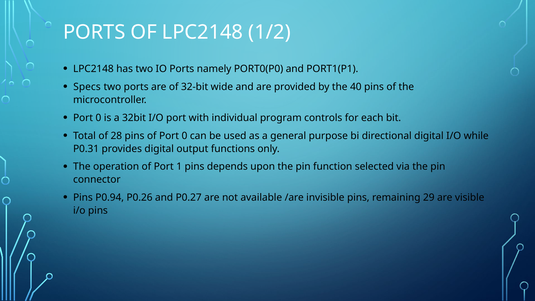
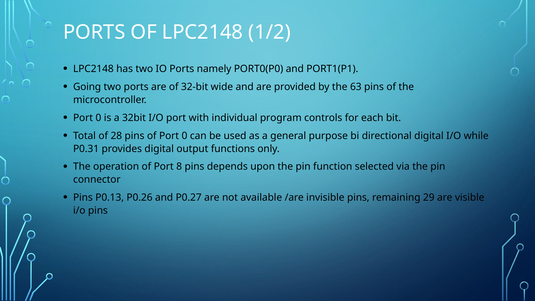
Specs: Specs -> Going (87, 87)
40: 40 -> 63 (356, 87)
1: 1 -> 8 (179, 167)
P0.94: P0.94 -> P0.13 (110, 198)
